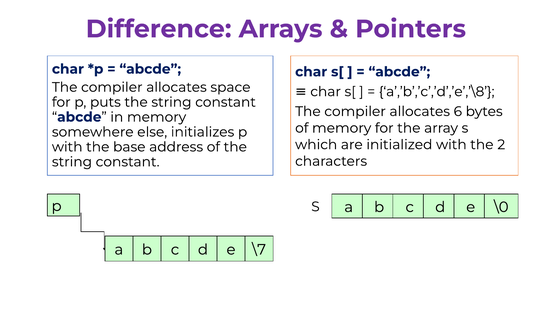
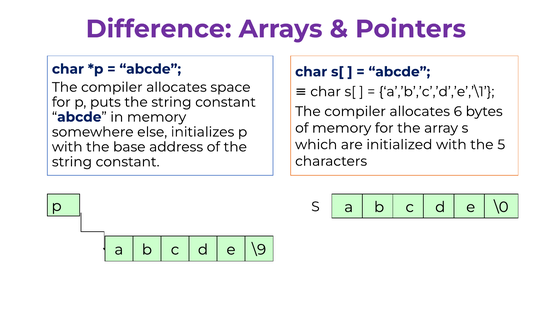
a’,’b’,’c’,’d’,’e’,’\8: a’,’b’,’c’,’d’,’e’,’\8 -> a’,’b’,’c’,’d’,’e’,’\1 (437, 91)
2: 2 -> 5 (501, 144)
\7: \7 -> \9 (259, 249)
